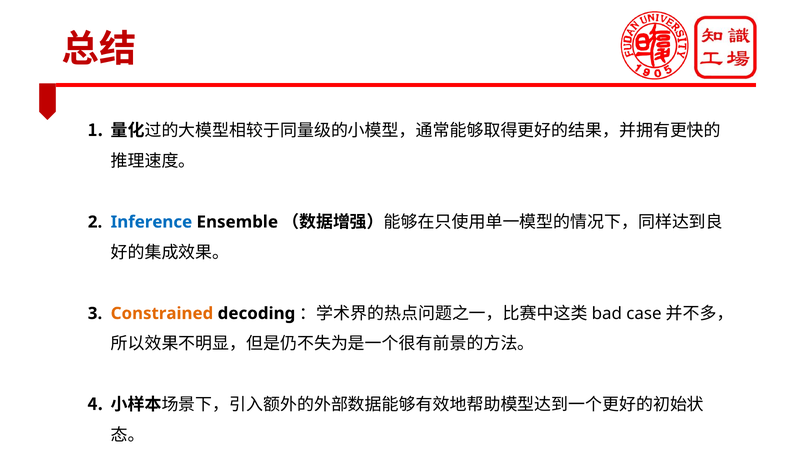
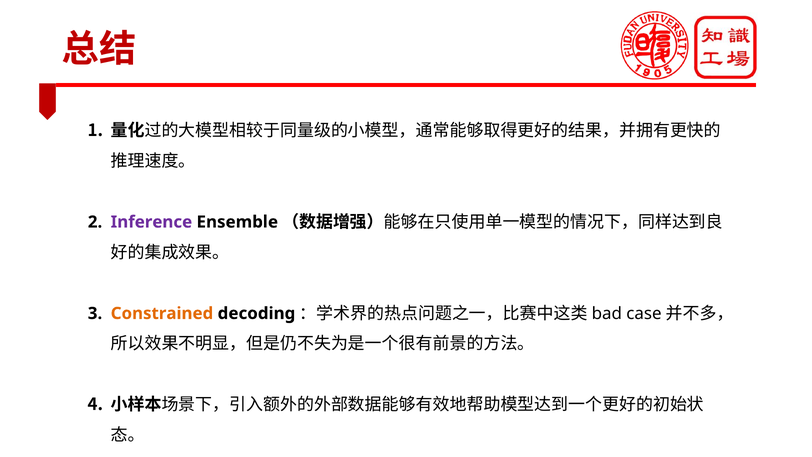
Inference colour: blue -> purple (151, 222)
